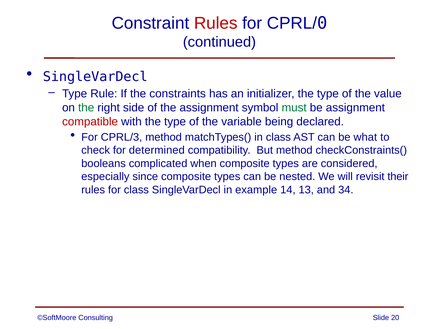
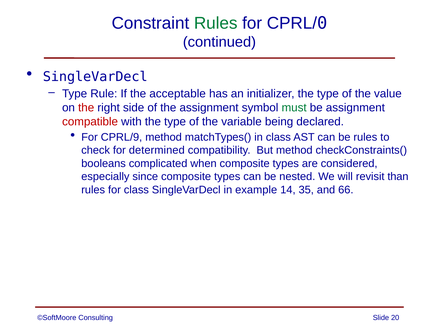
Rules colour: red -> green (216, 23)
constraints: constraints -> acceptable (178, 94)
the colour: green -> red (86, 108)
CPRL/3: CPRL/3 -> CPRL/9 (121, 137)
be what: what -> rules (365, 137)
their: their -> than (398, 177)
13: 13 -> 35 (306, 190)
34: 34 -> 66 (346, 190)
